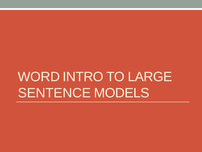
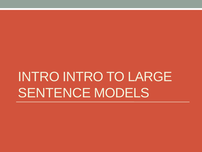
WORD: WORD -> INTRO (39, 76)
